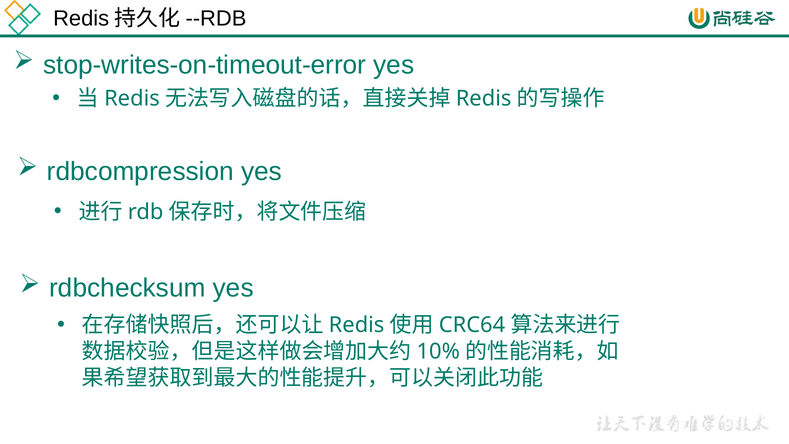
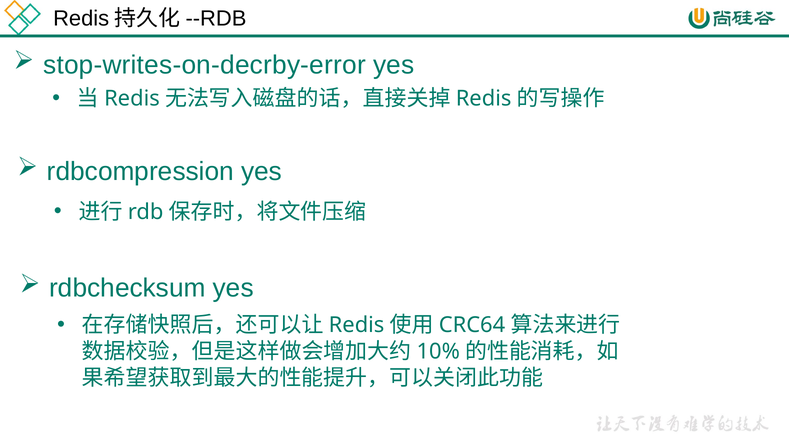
stop-writes-on-timeout-error: stop-writes-on-timeout-error -> stop-writes-on-decrby-error (205, 65)
